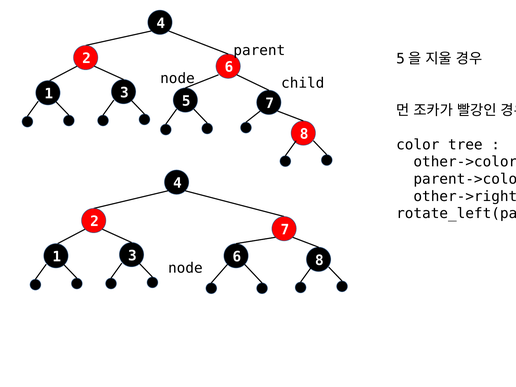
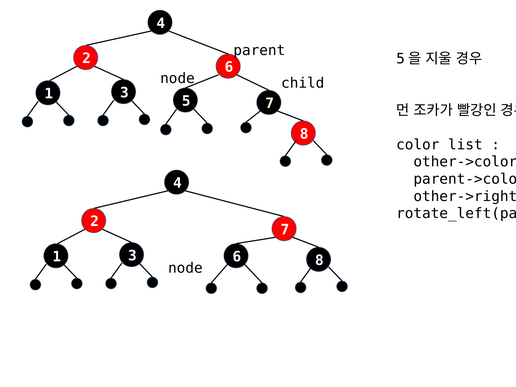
tree: tree -> list (465, 145)
